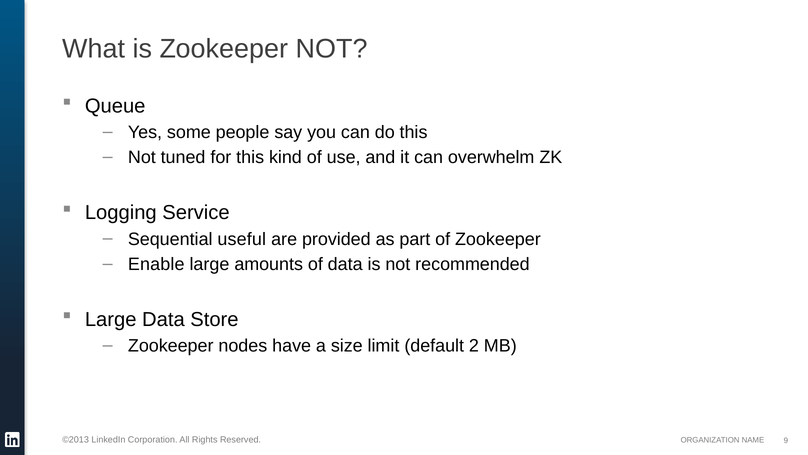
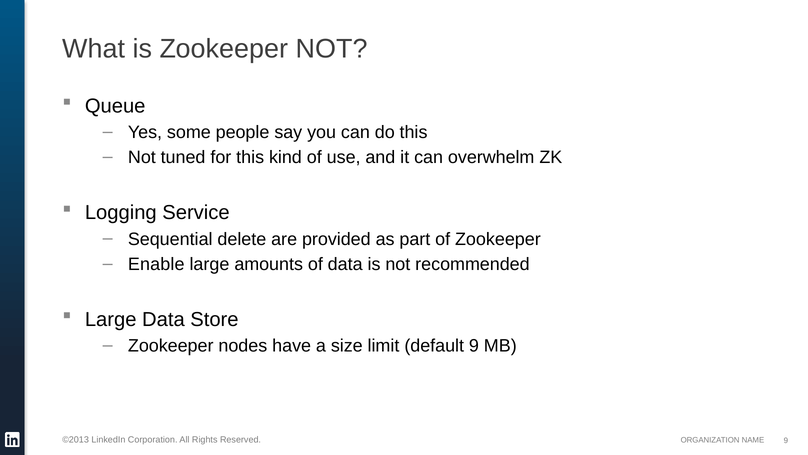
useful: useful -> delete (242, 239)
default 2: 2 -> 9 (474, 346)
